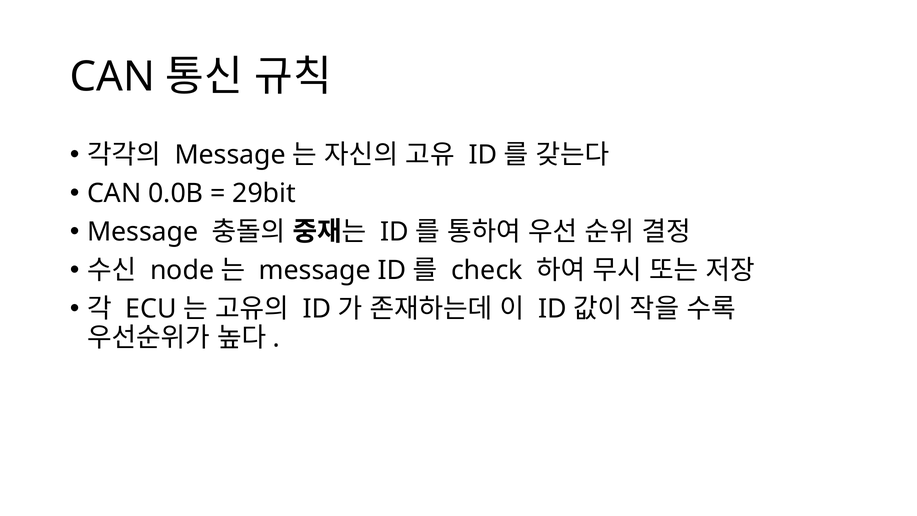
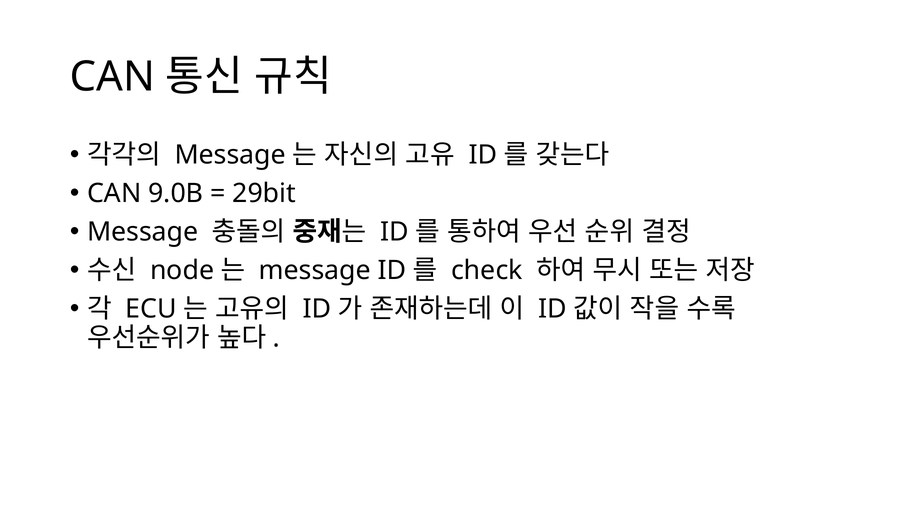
0.0B: 0.0B -> 9.0B (176, 193)
